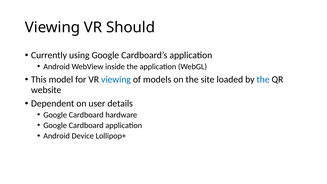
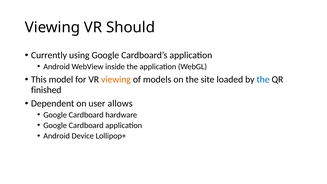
viewing colour: blue -> orange (116, 80)
website: website -> finished (46, 90)
details: details -> allows (120, 104)
